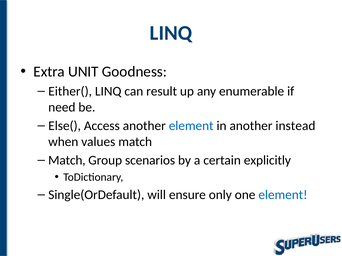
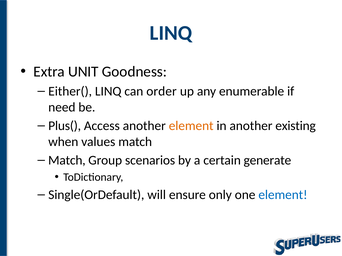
result: result -> order (162, 91)
Else(: Else( -> Plus( (65, 126)
element colour: blue -> orange (191, 126)
instead: instead -> existing (296, 126)
explicitly: explicitly -> generate (267, 161)
